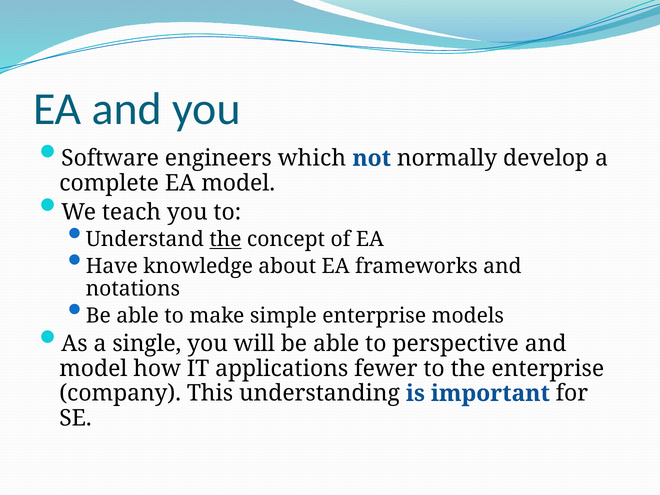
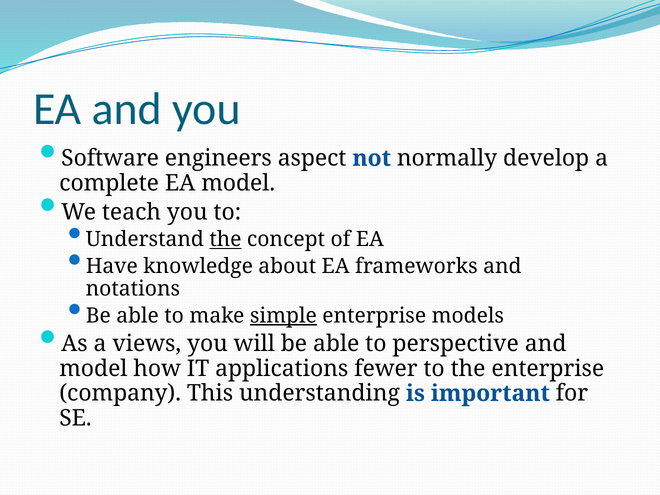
which: which -> aspect (312, 158)
simple underline: none -> present (283, 316)
single: single -> views (147, 344)
